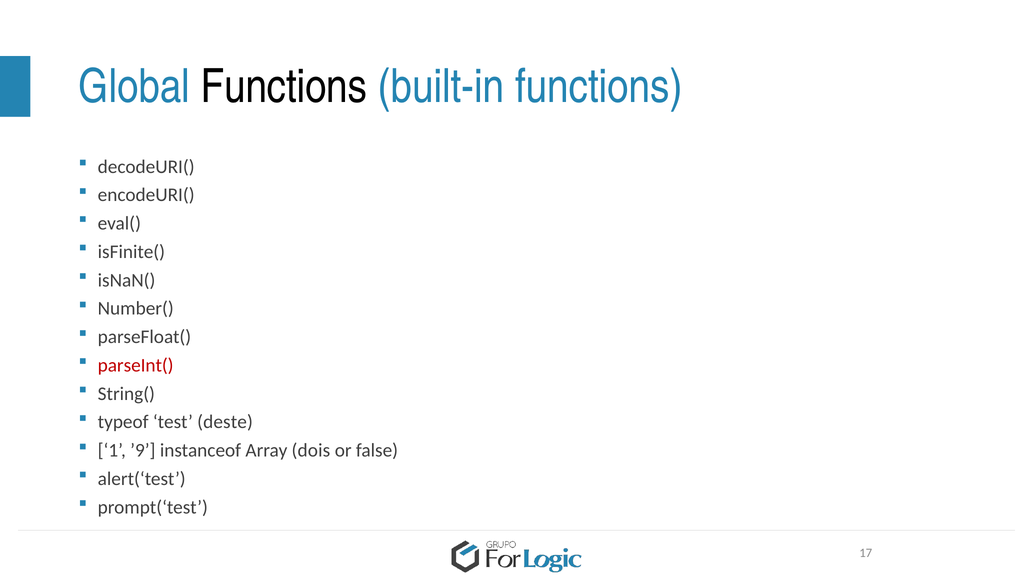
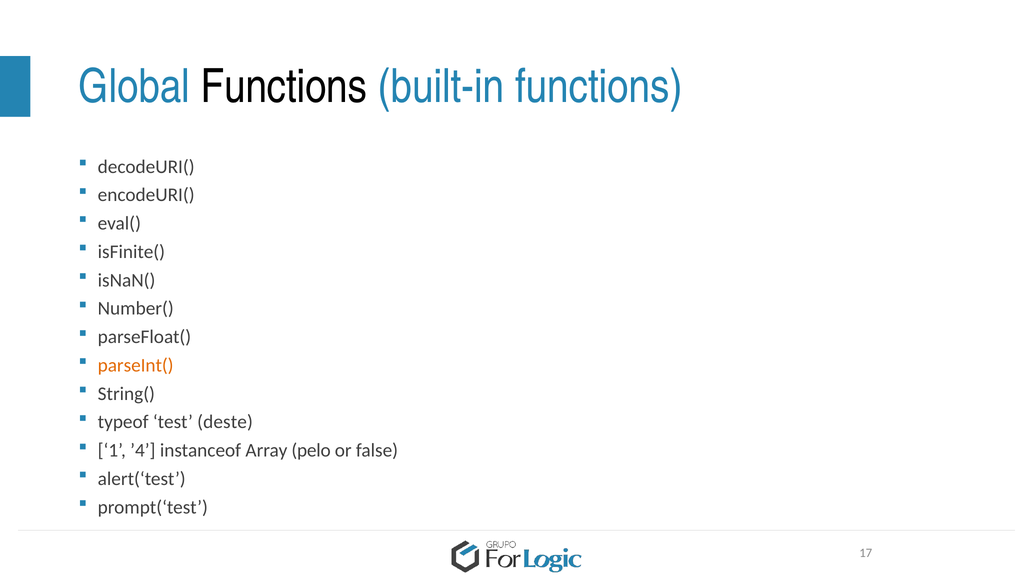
parseInt( colour: red -> orange (136, 365)
’9: ’9 -> ’4 (143, 450)
dois: dois -> pelo (311, 450)
